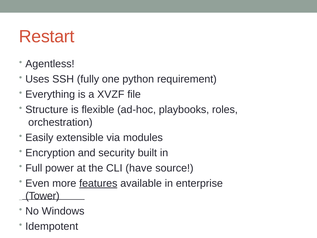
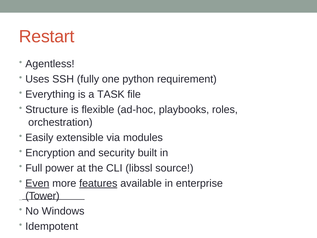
XVZF: XVZF -> TASK (111, 94)
have: have -> libssl (139, 168)
Even underline: none -> present (37, 183)
